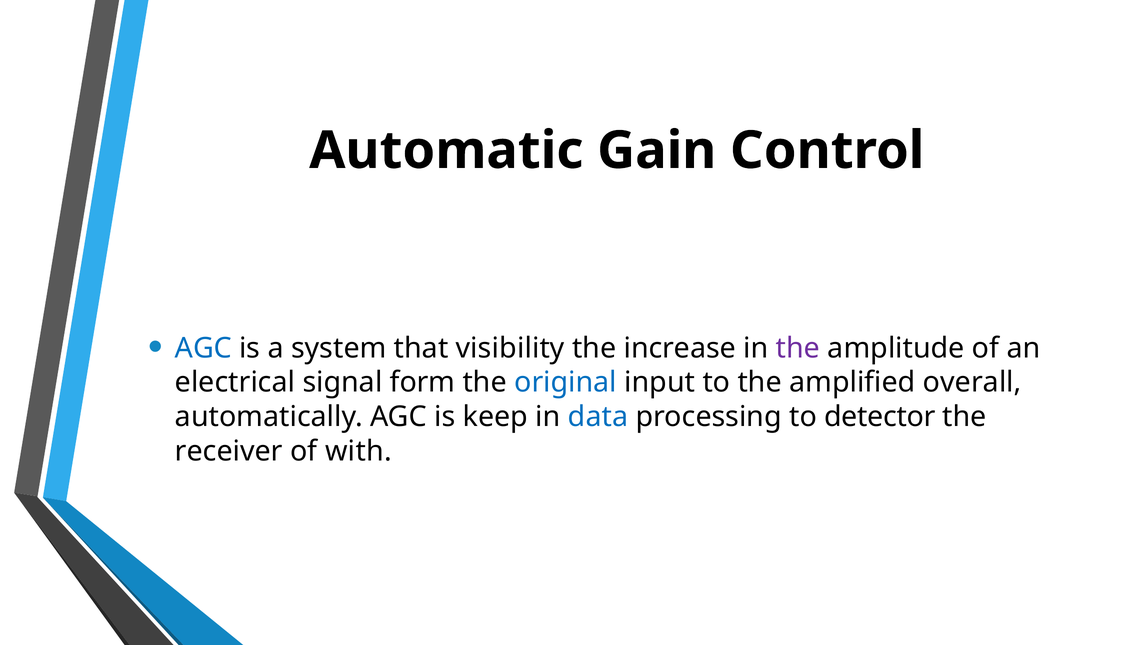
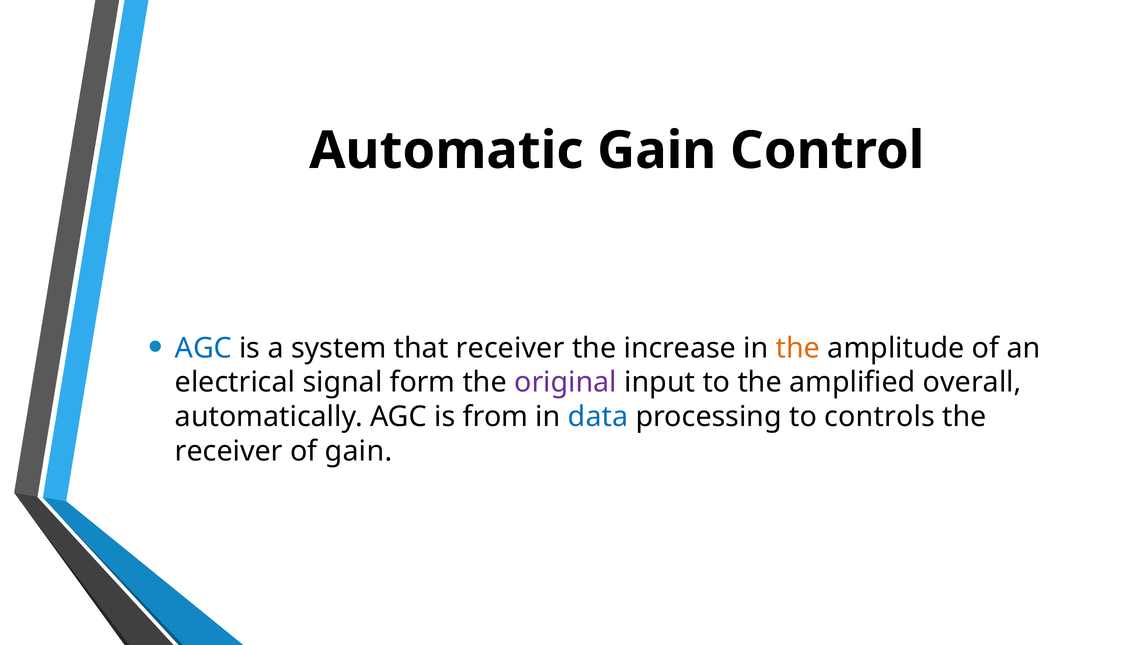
that visibility: visibility -> receiver (510, 348)
the colour: purple -> orange (798, 348)
original colour: blue -> purple (566, 382)
keep: keep -> from (496, 417)
detector: detector -> controls (880, 417)
of with: with -> gain (359, 451)
